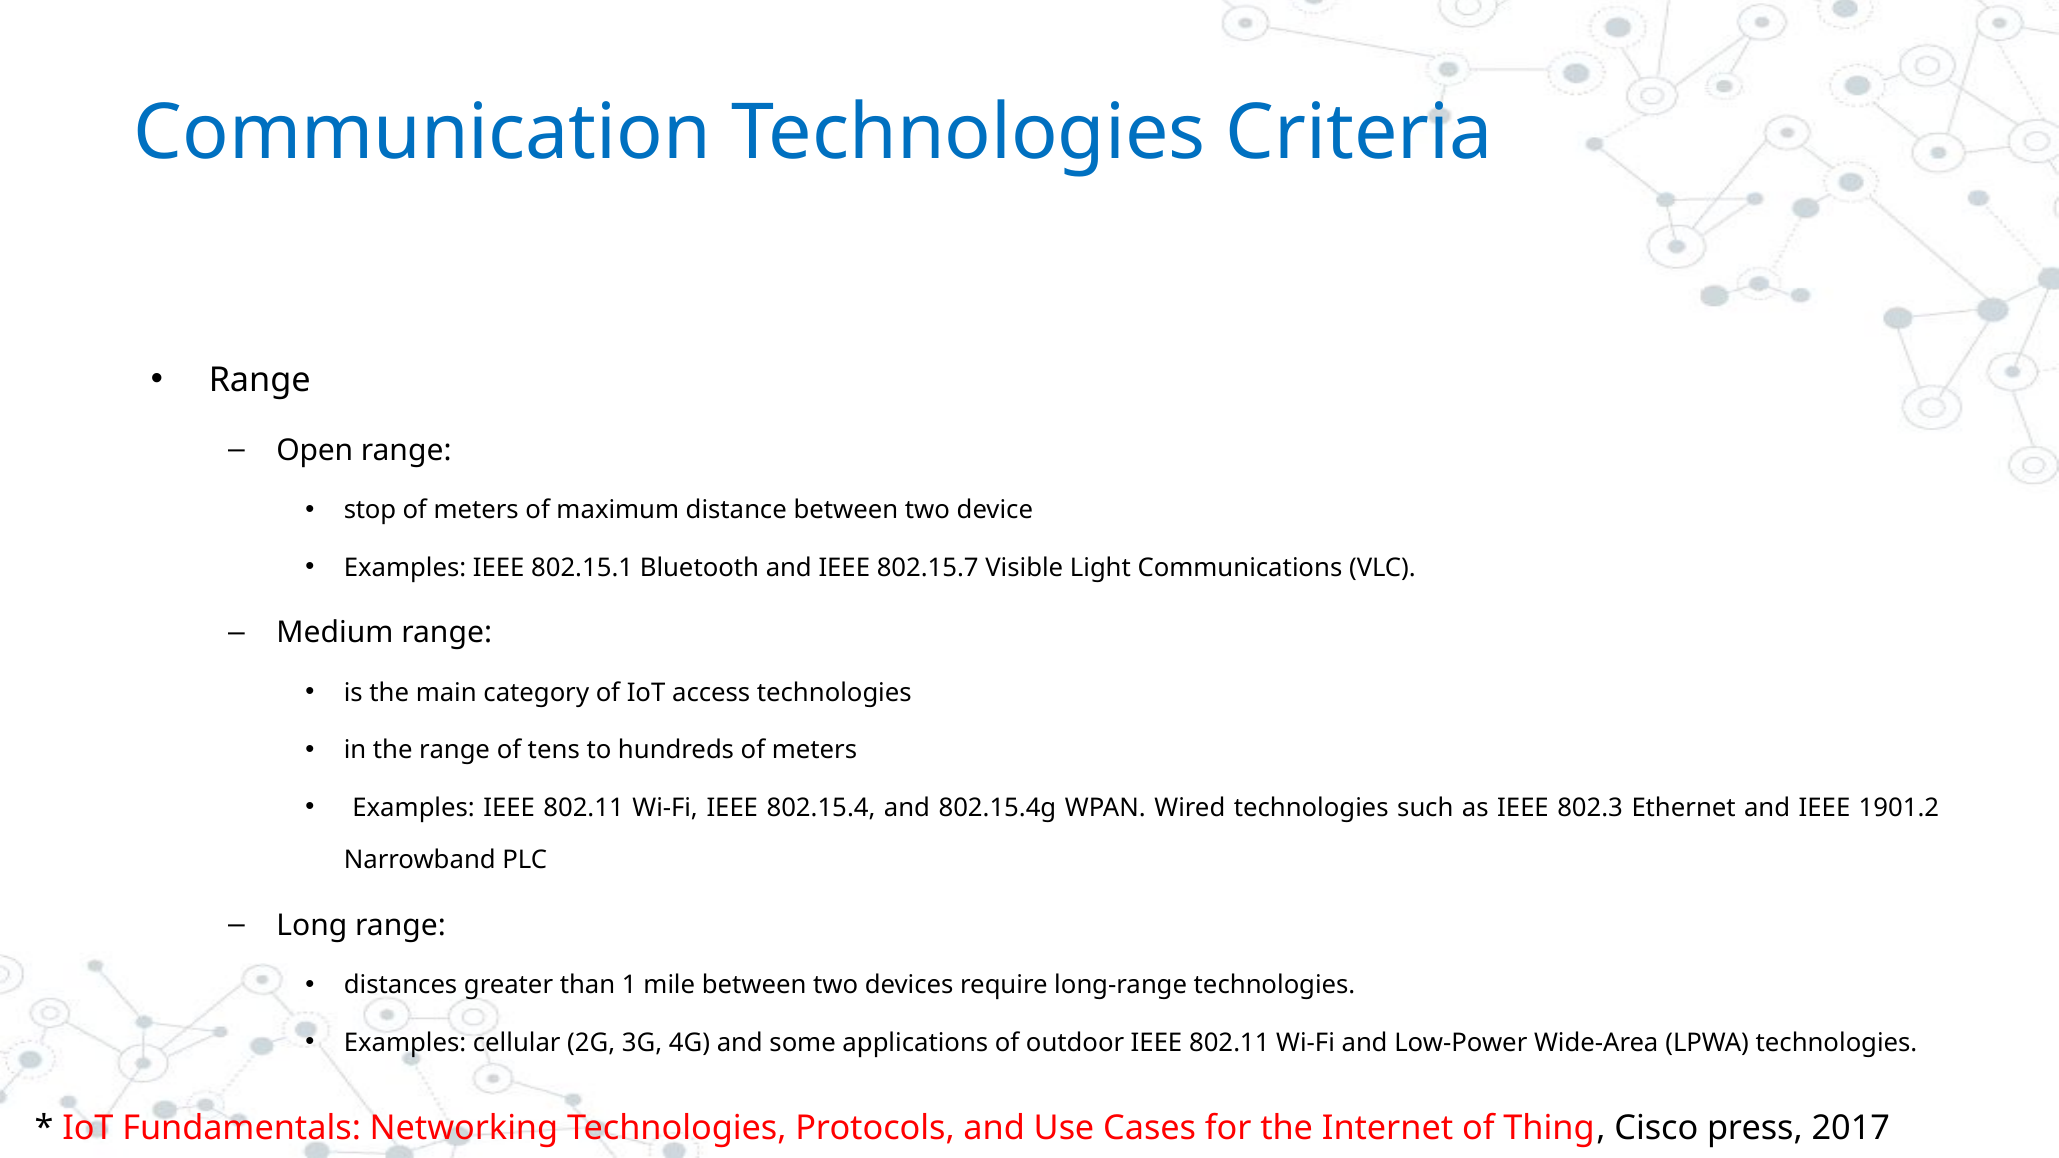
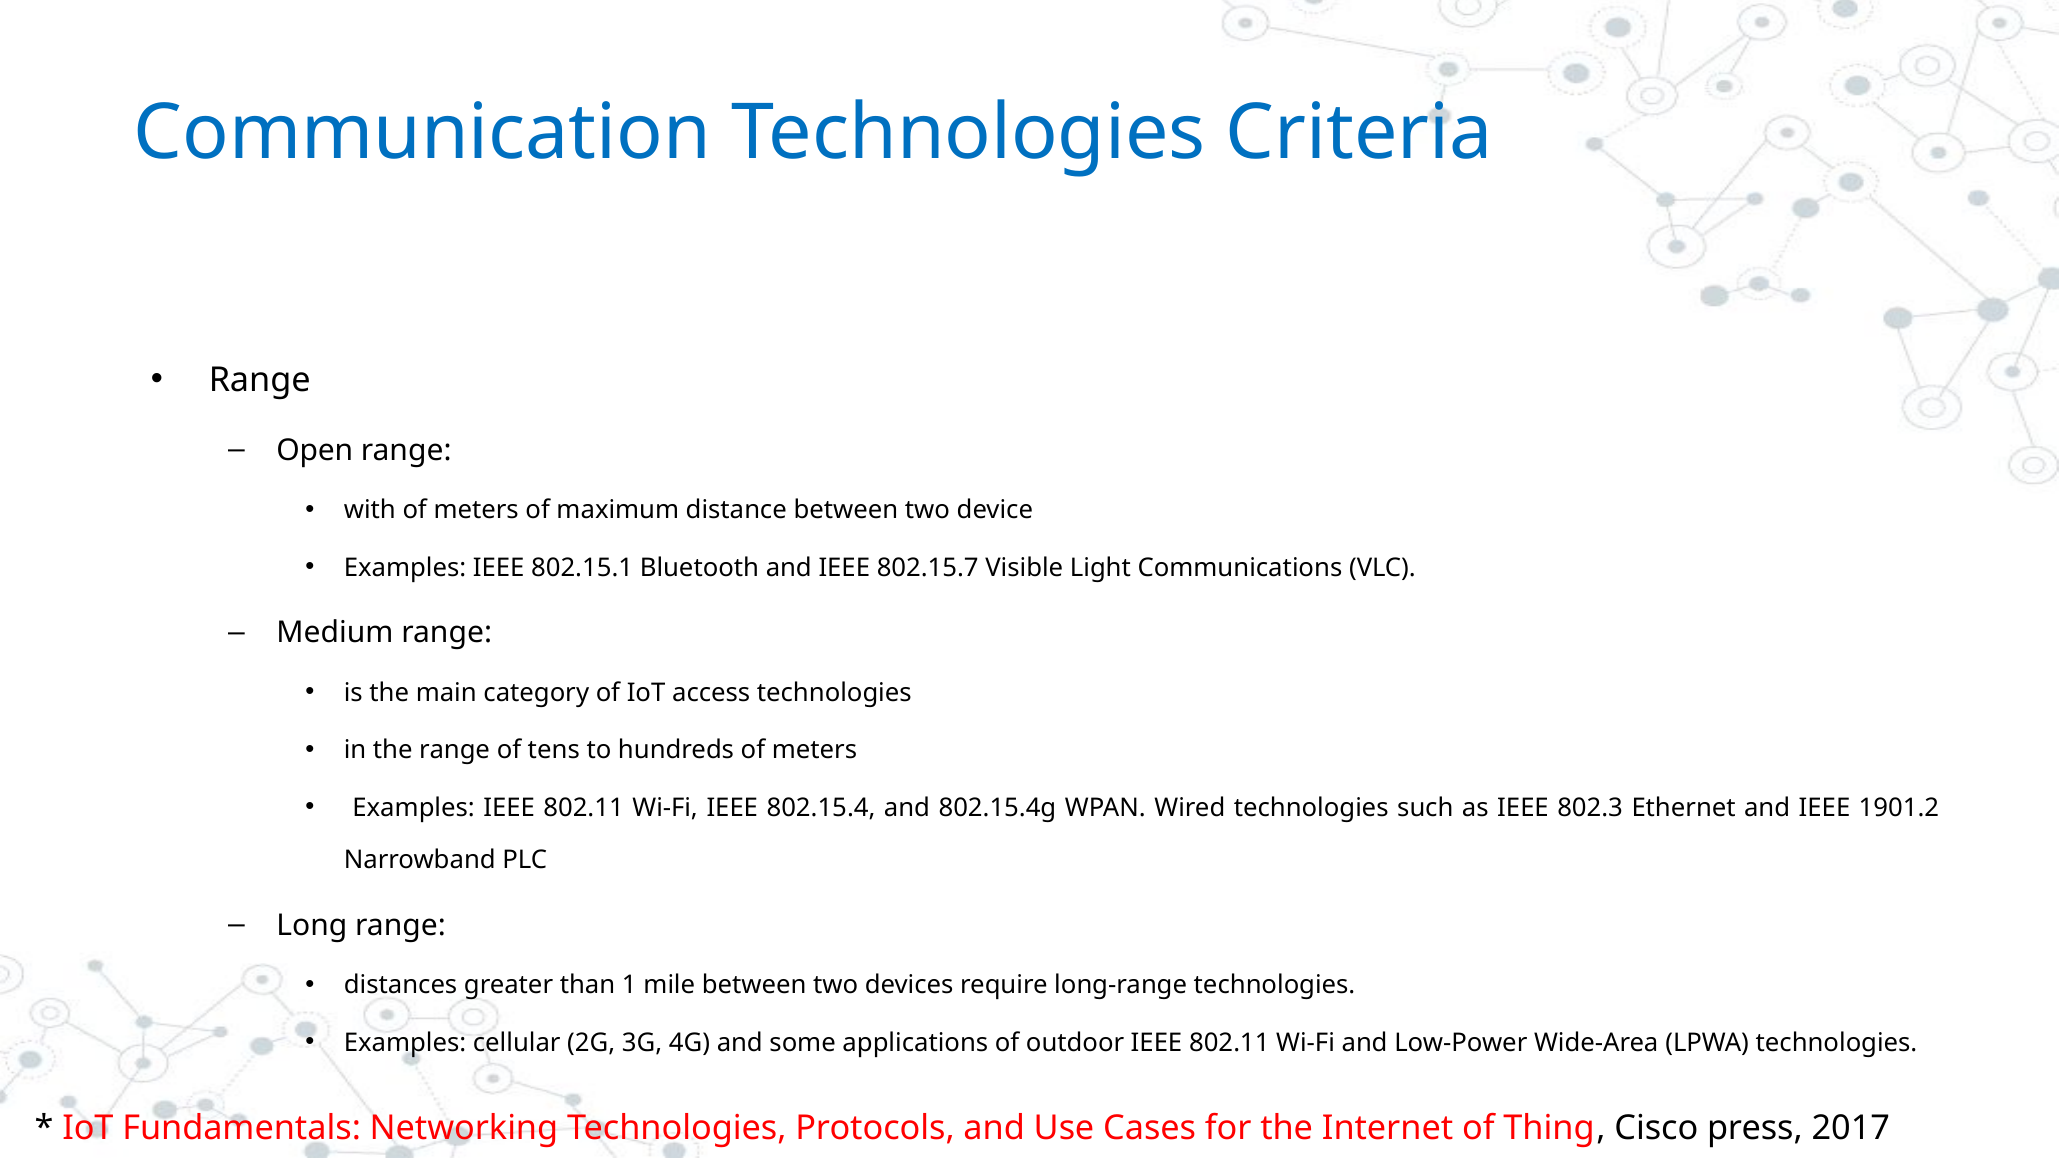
stop: stop -> with (370, 510)
